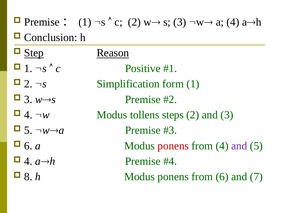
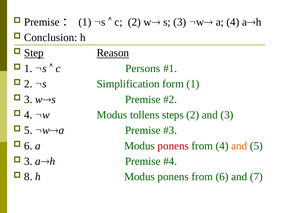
Positive: Positive -> Persons (143, 68)
and colour: purple -> orange (239, 146)
4: 4 -> 3 (28, 161)
